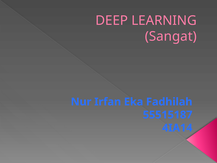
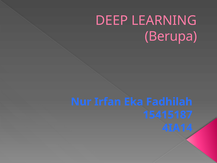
Sangat: Sangat -> Berupa (171, 36)
55515187: 55515187 -> 15415187 (168, 115)
